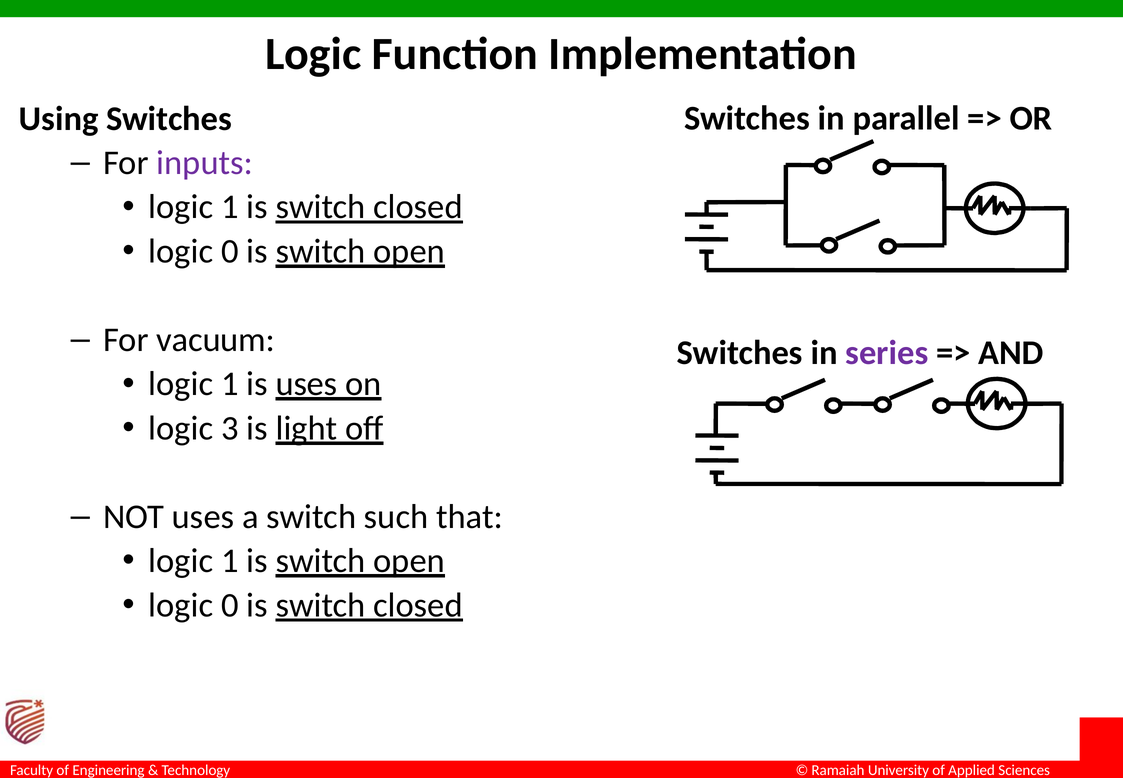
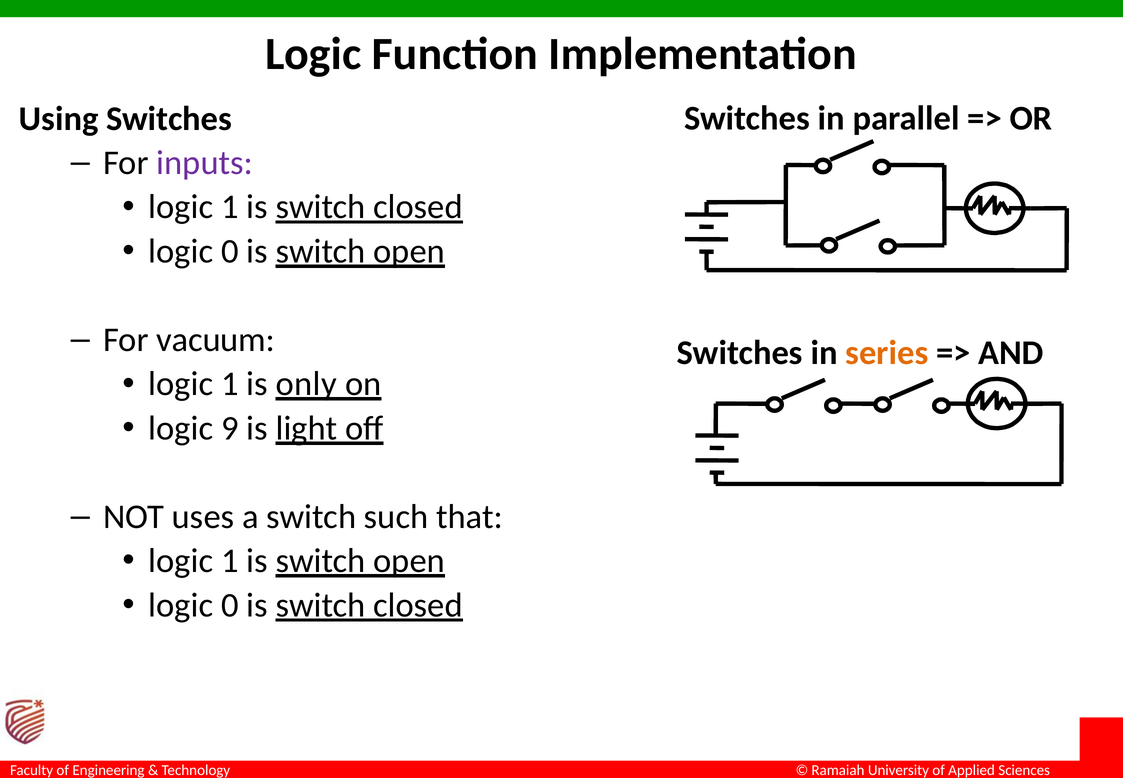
series colour: purple -> orange (887, 352)
is uses: uses -> only (306, 384)
3: 3 -> 9 (230, 428)
